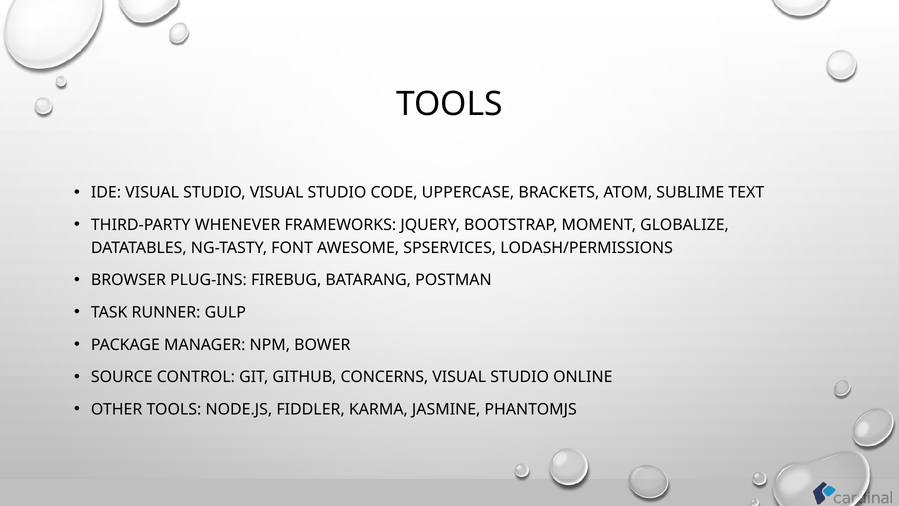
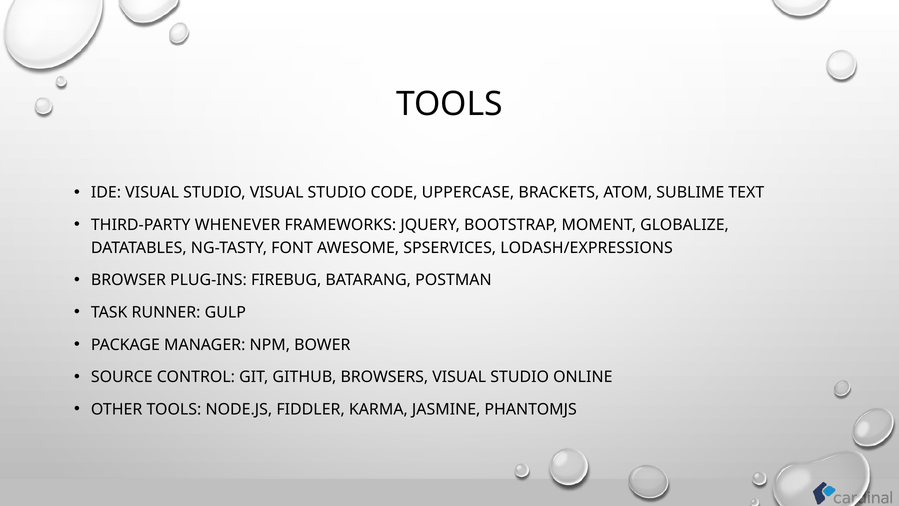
LODASH/PERMISSIONS: LODASH/PERMISSIONS -> LODASH/EXPRESSIONS (587, 248)
CONCERNS: CONCERNS -> BROWSERS (384, 377)
